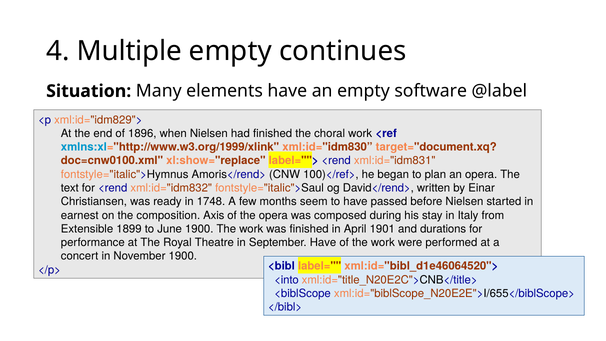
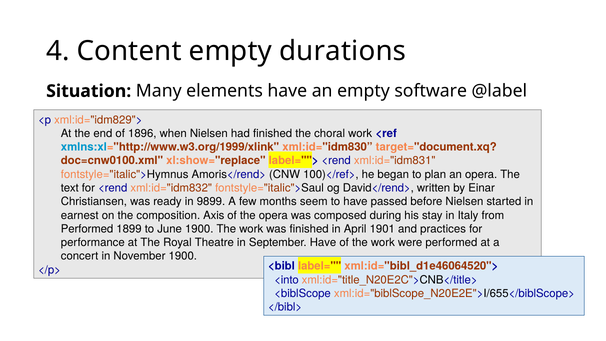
Multiple: Multiple -> Content (129, 51)
continues: continues -> durations (343, 51)
1748: 1748 -> 9899 (211, 202)
Extensible: Extensible -> Performed (87, 229)
durations: durations -> practices (443, 229)
